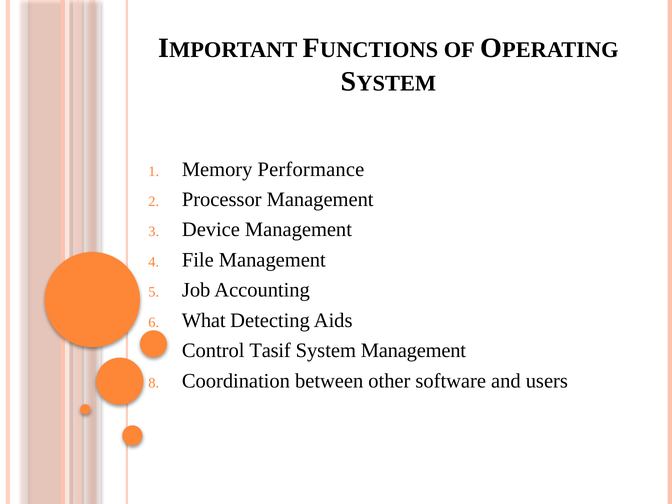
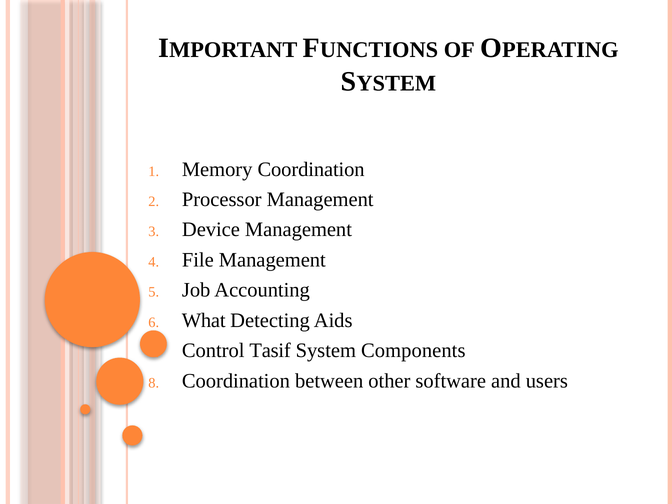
Memory Performance: Performance -> Coordination (311, 169)
System Management: Management -> Components (413, 351)
